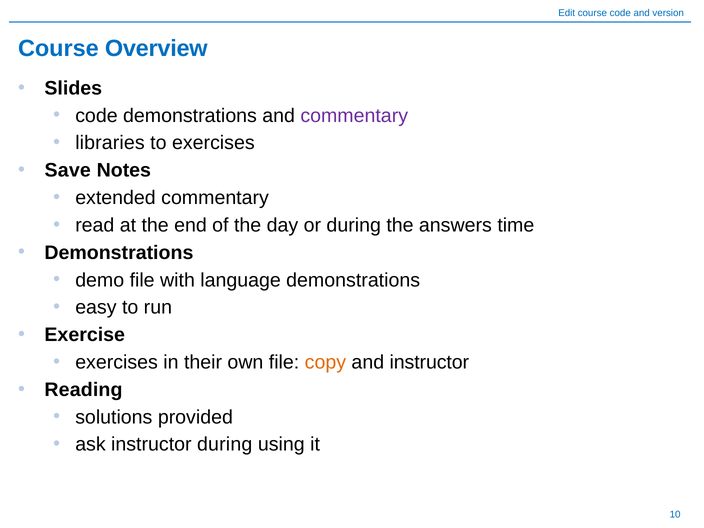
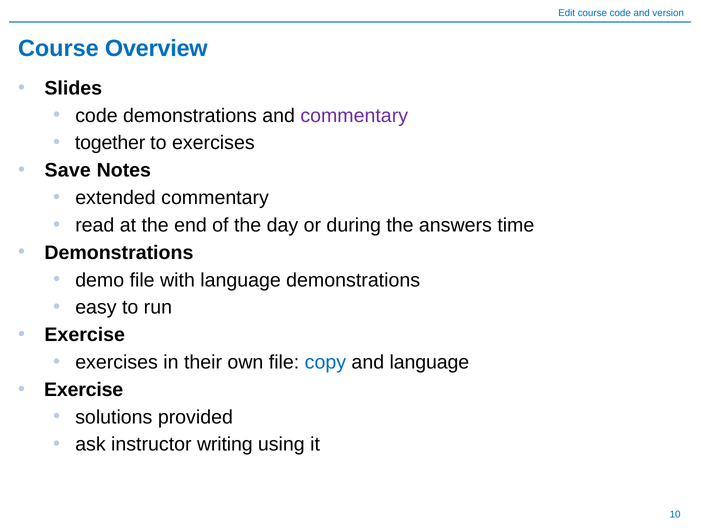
libraries: libraries -> together (110, 143)
copy colour: orange -> blue (325, 362)
and instructor: instructor -> language (429, 362)
Reading: Reading -> Exercise (84, 390)
instructor during: during -> writing (225, 445)
